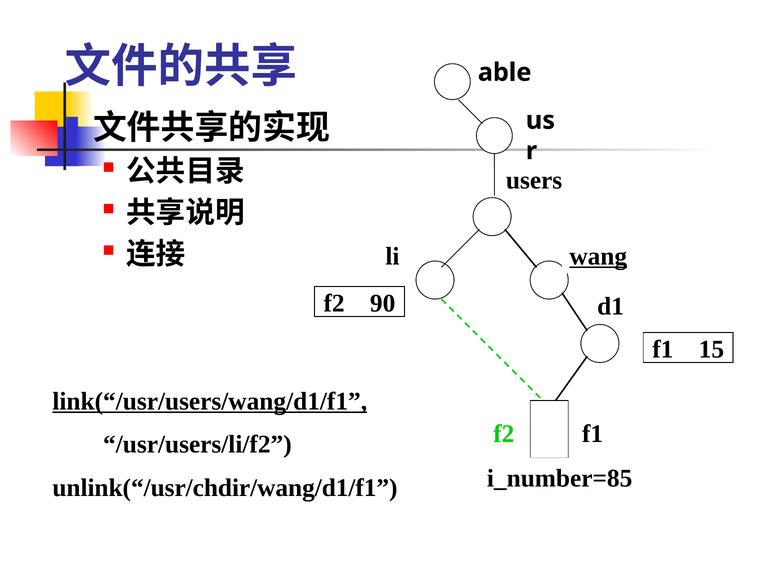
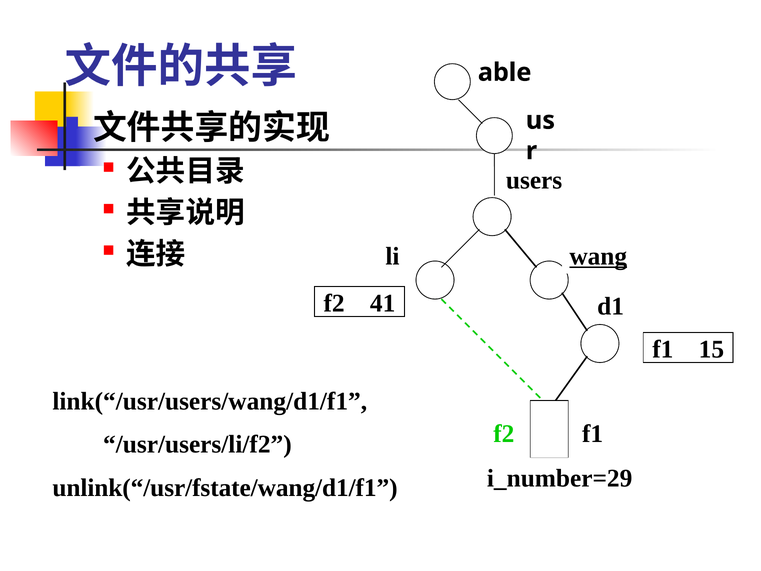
90: 90 -> 41 (383, 303)
link(“/usr/users/wang/d1/f1 underline: present -> none (210, 401)
i_number=85: i_number=85 -> i_number=29 (560, 478)
unlink(“/usr/chdir/wang/d1/f1: unlink(“/usr/chdir/wang/d1/f1 -> unlink(“/usr/fstate/wang/d1/f1 (225, 487)
